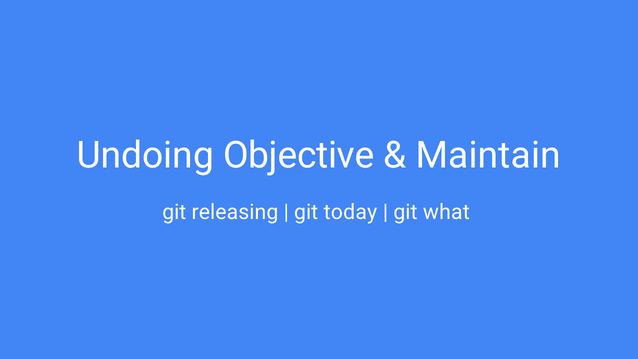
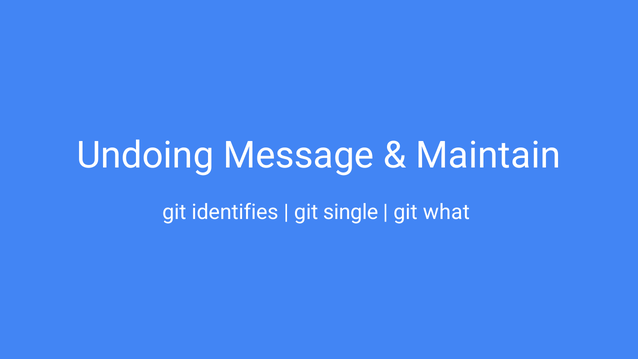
Objective: Objective -> Message (299, 156)
releasing: releasing -> identifies (235, 212)
today: today -> single (351, 212)
